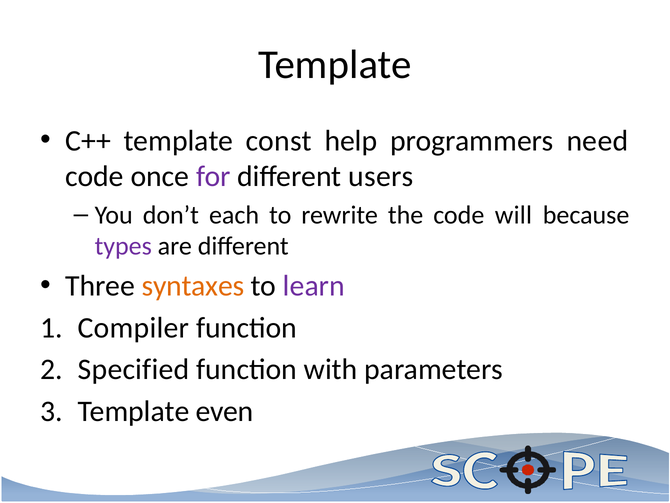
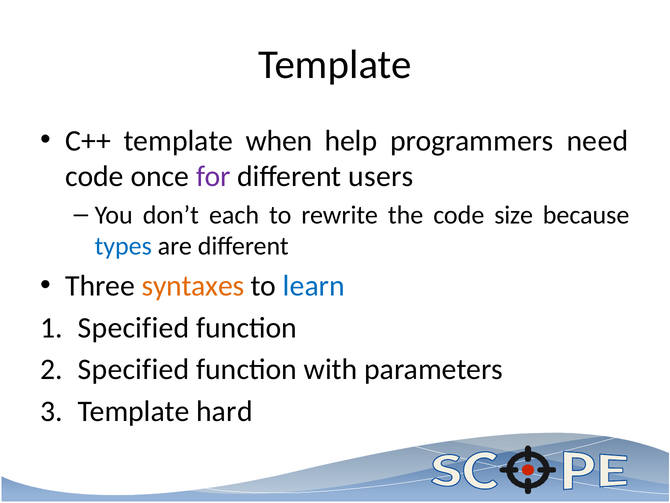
const: const -> when (279, 141)
will: will -> size (514, 215)
types colour: purple -> blue (123, 246)
learn colour: purple -> blue (314, 286)
Compiler: Compiler -> Specified (134, 327)
even: even -> hard (224, 411)
